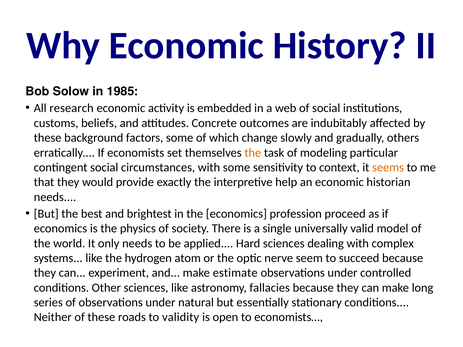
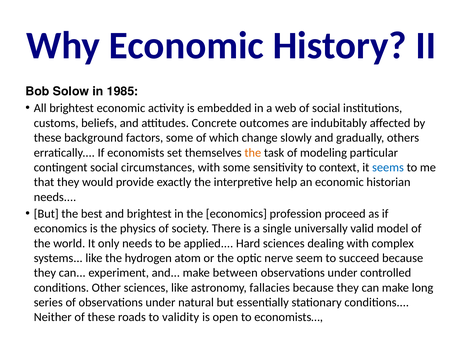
All research: research -> brightest (72, 108)
seems colour: orange -> blue (388, 168)
estimate: estimate -> between (235, 273)
